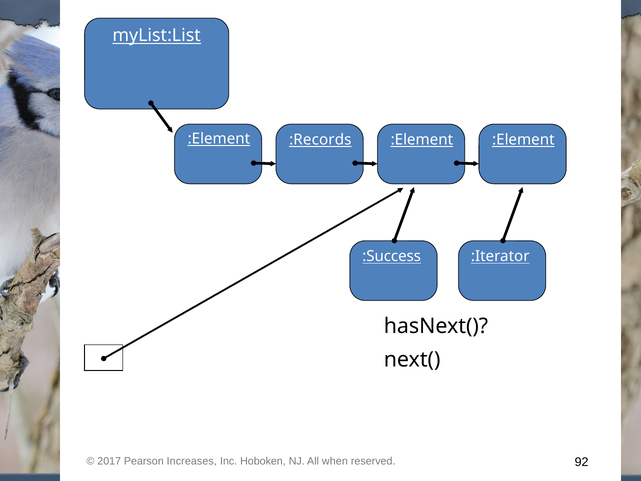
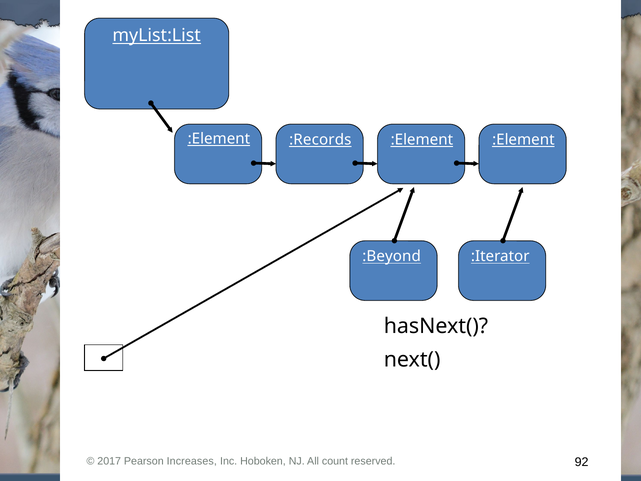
:Success: :Success -> :Beyond (392, 256)
when: when -> count (335, 461)
